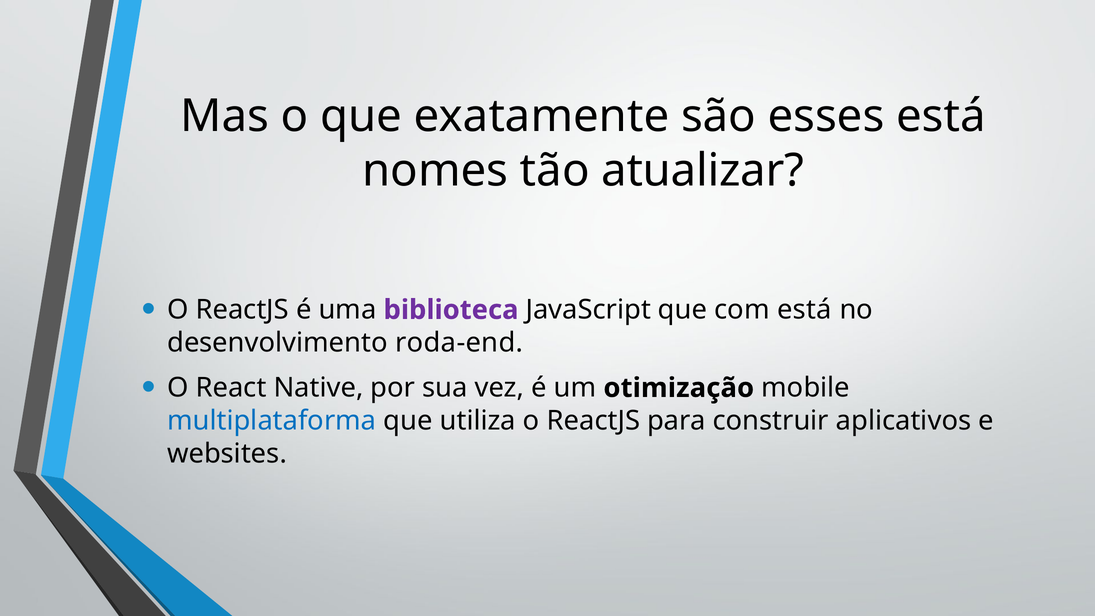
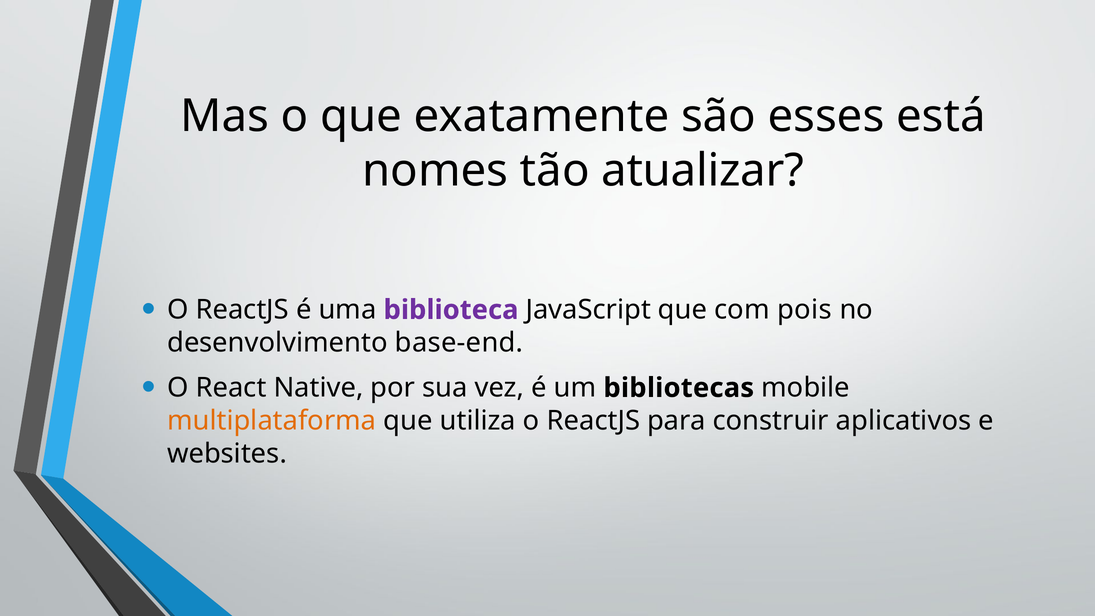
com está: está -> pois (804, 310)
roda-end: roda-end -> base-end (459, 343)
otimização: otimização -> bibliotecas (679, 388)
multiplataforma colour: blue -> orange (272, 421)
